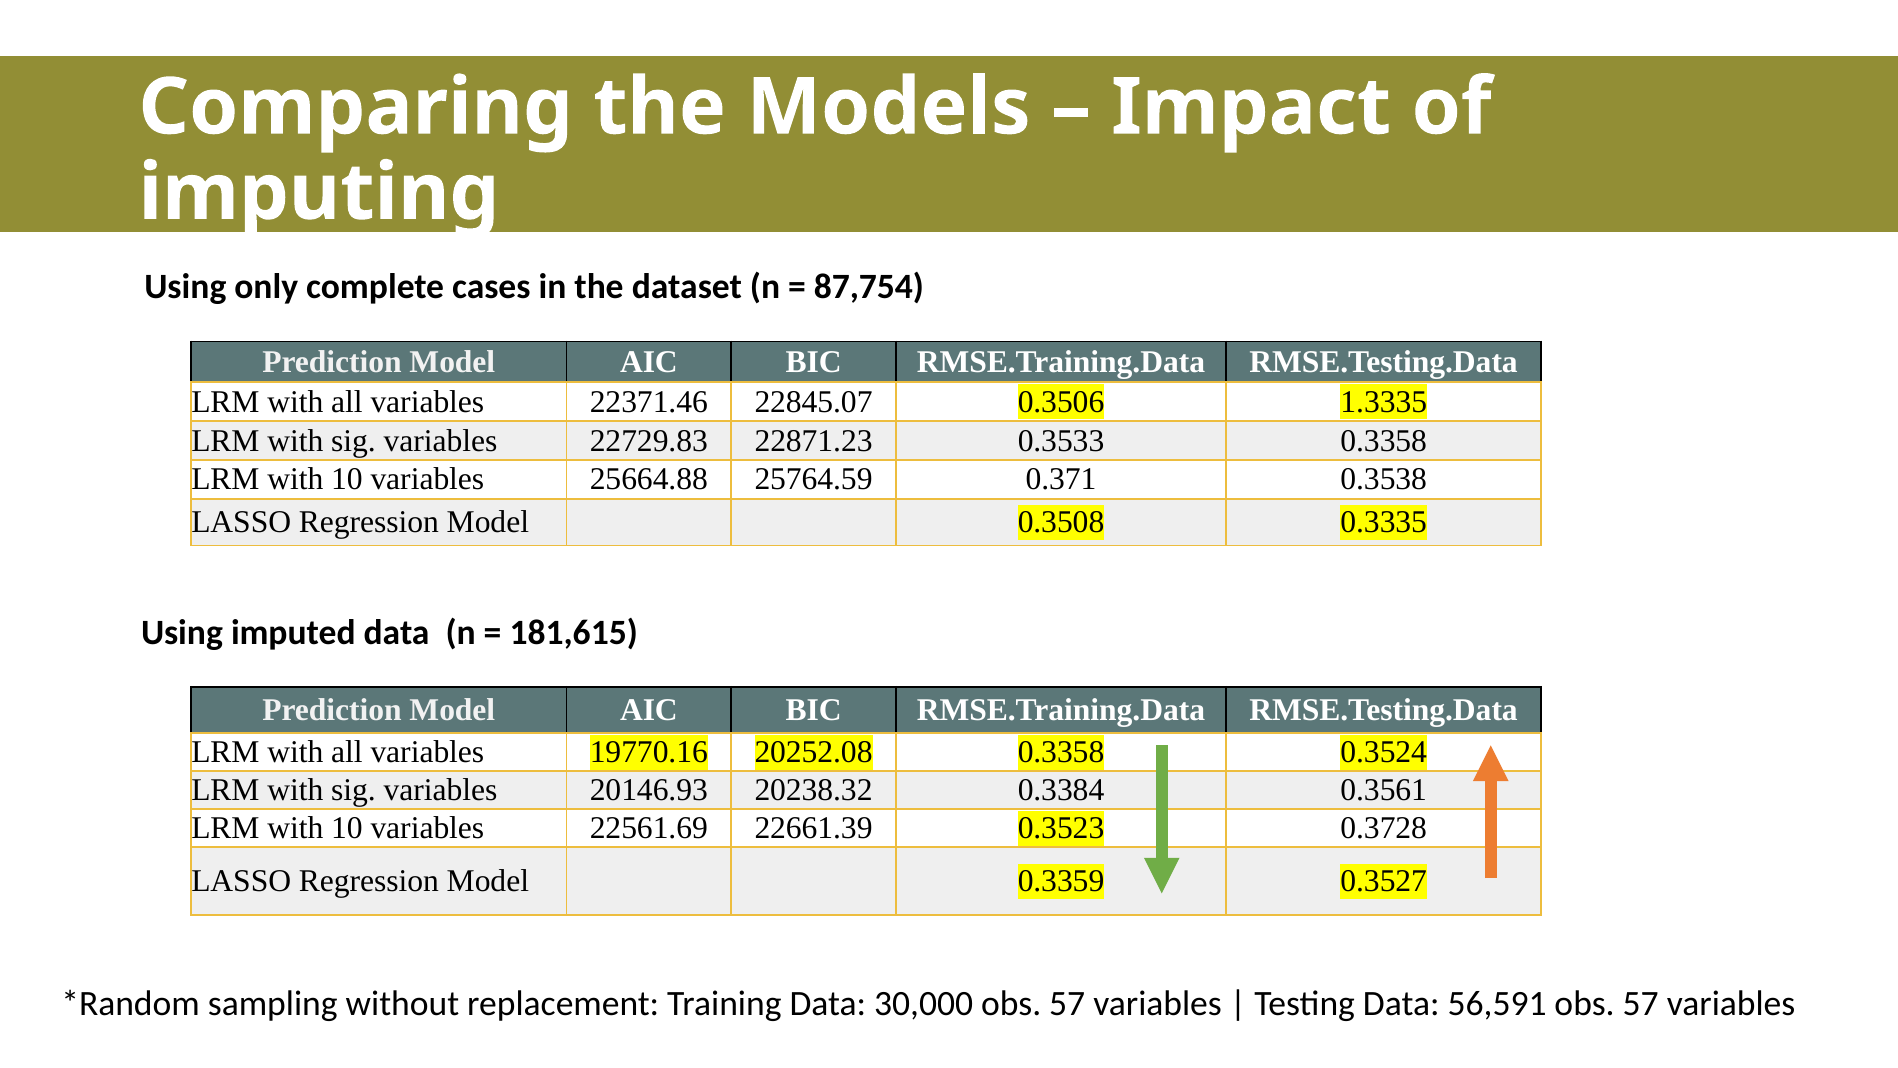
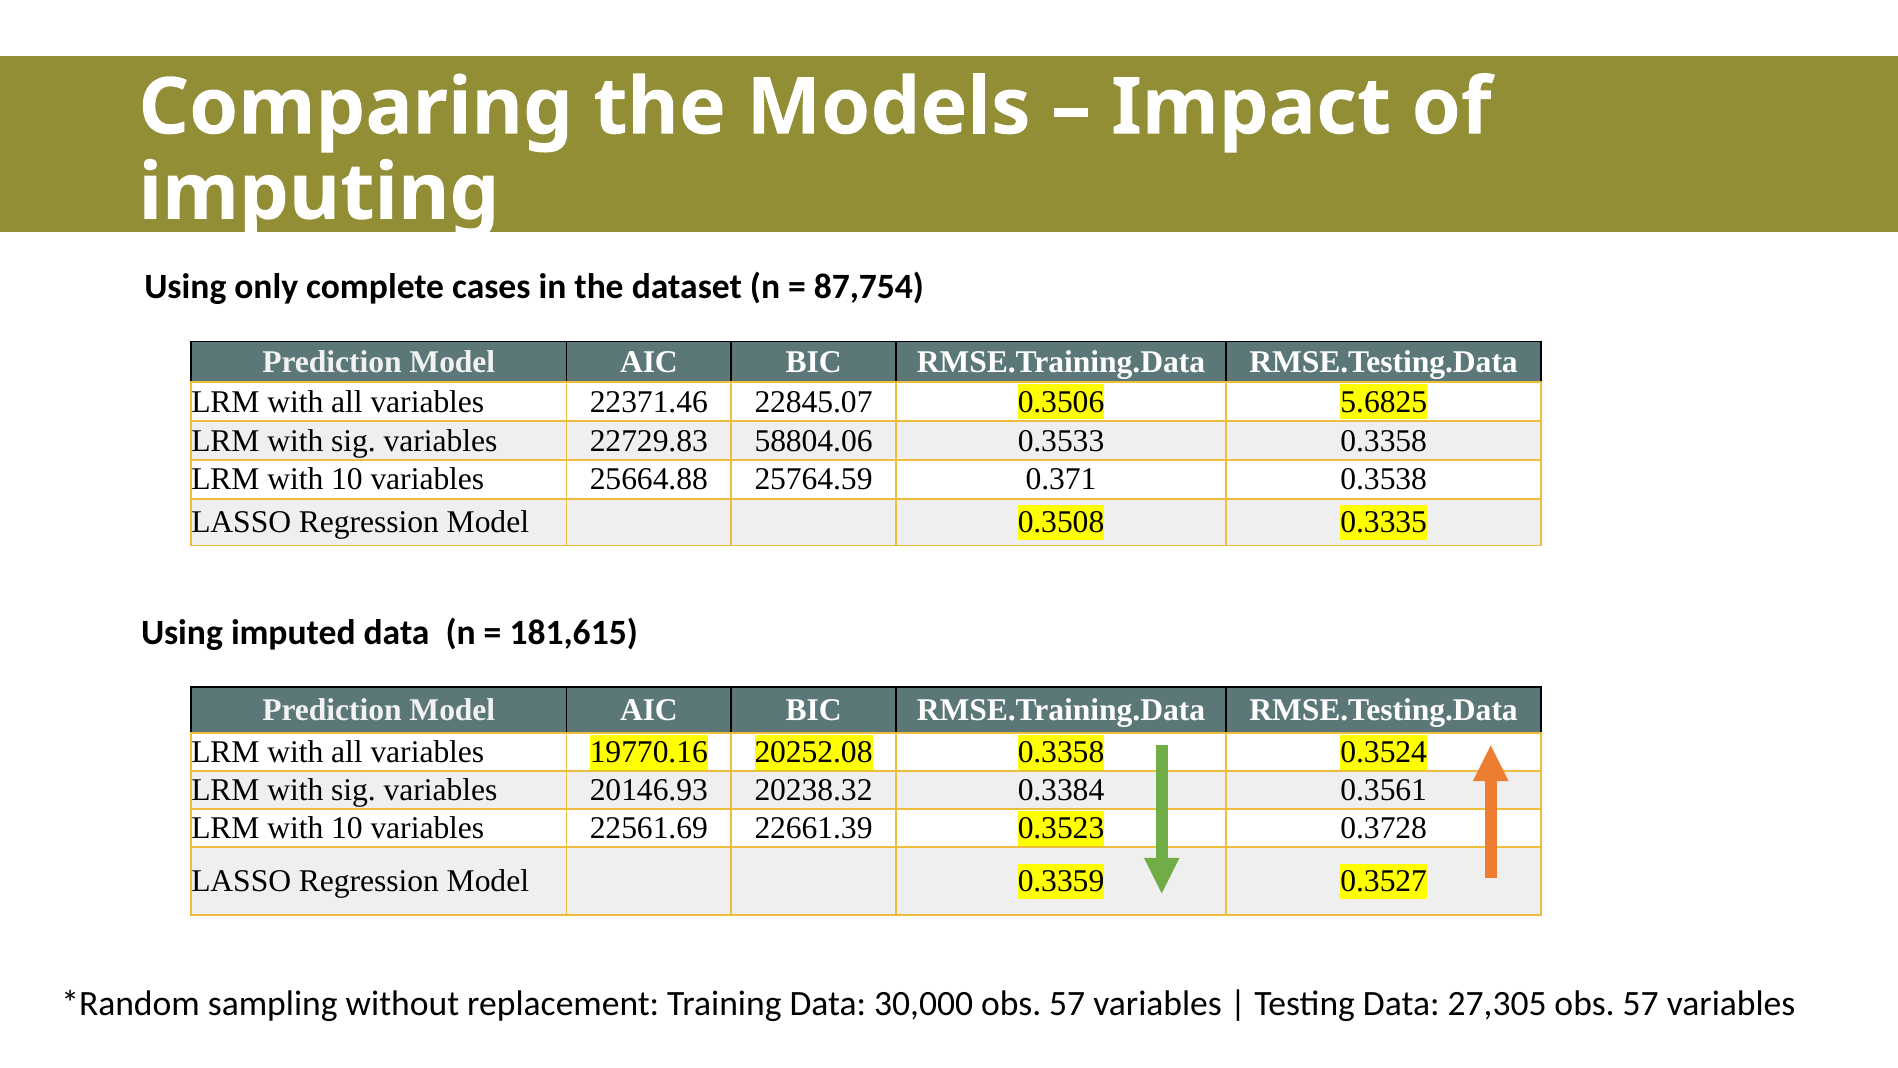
1.3335: 1.3335 -> 5.6825 (1384, 402)
22871.23: 22871.23 -> 58804.06 (814, 440)
56,591: 56,591 -> 27,305 (1497, 1003)
